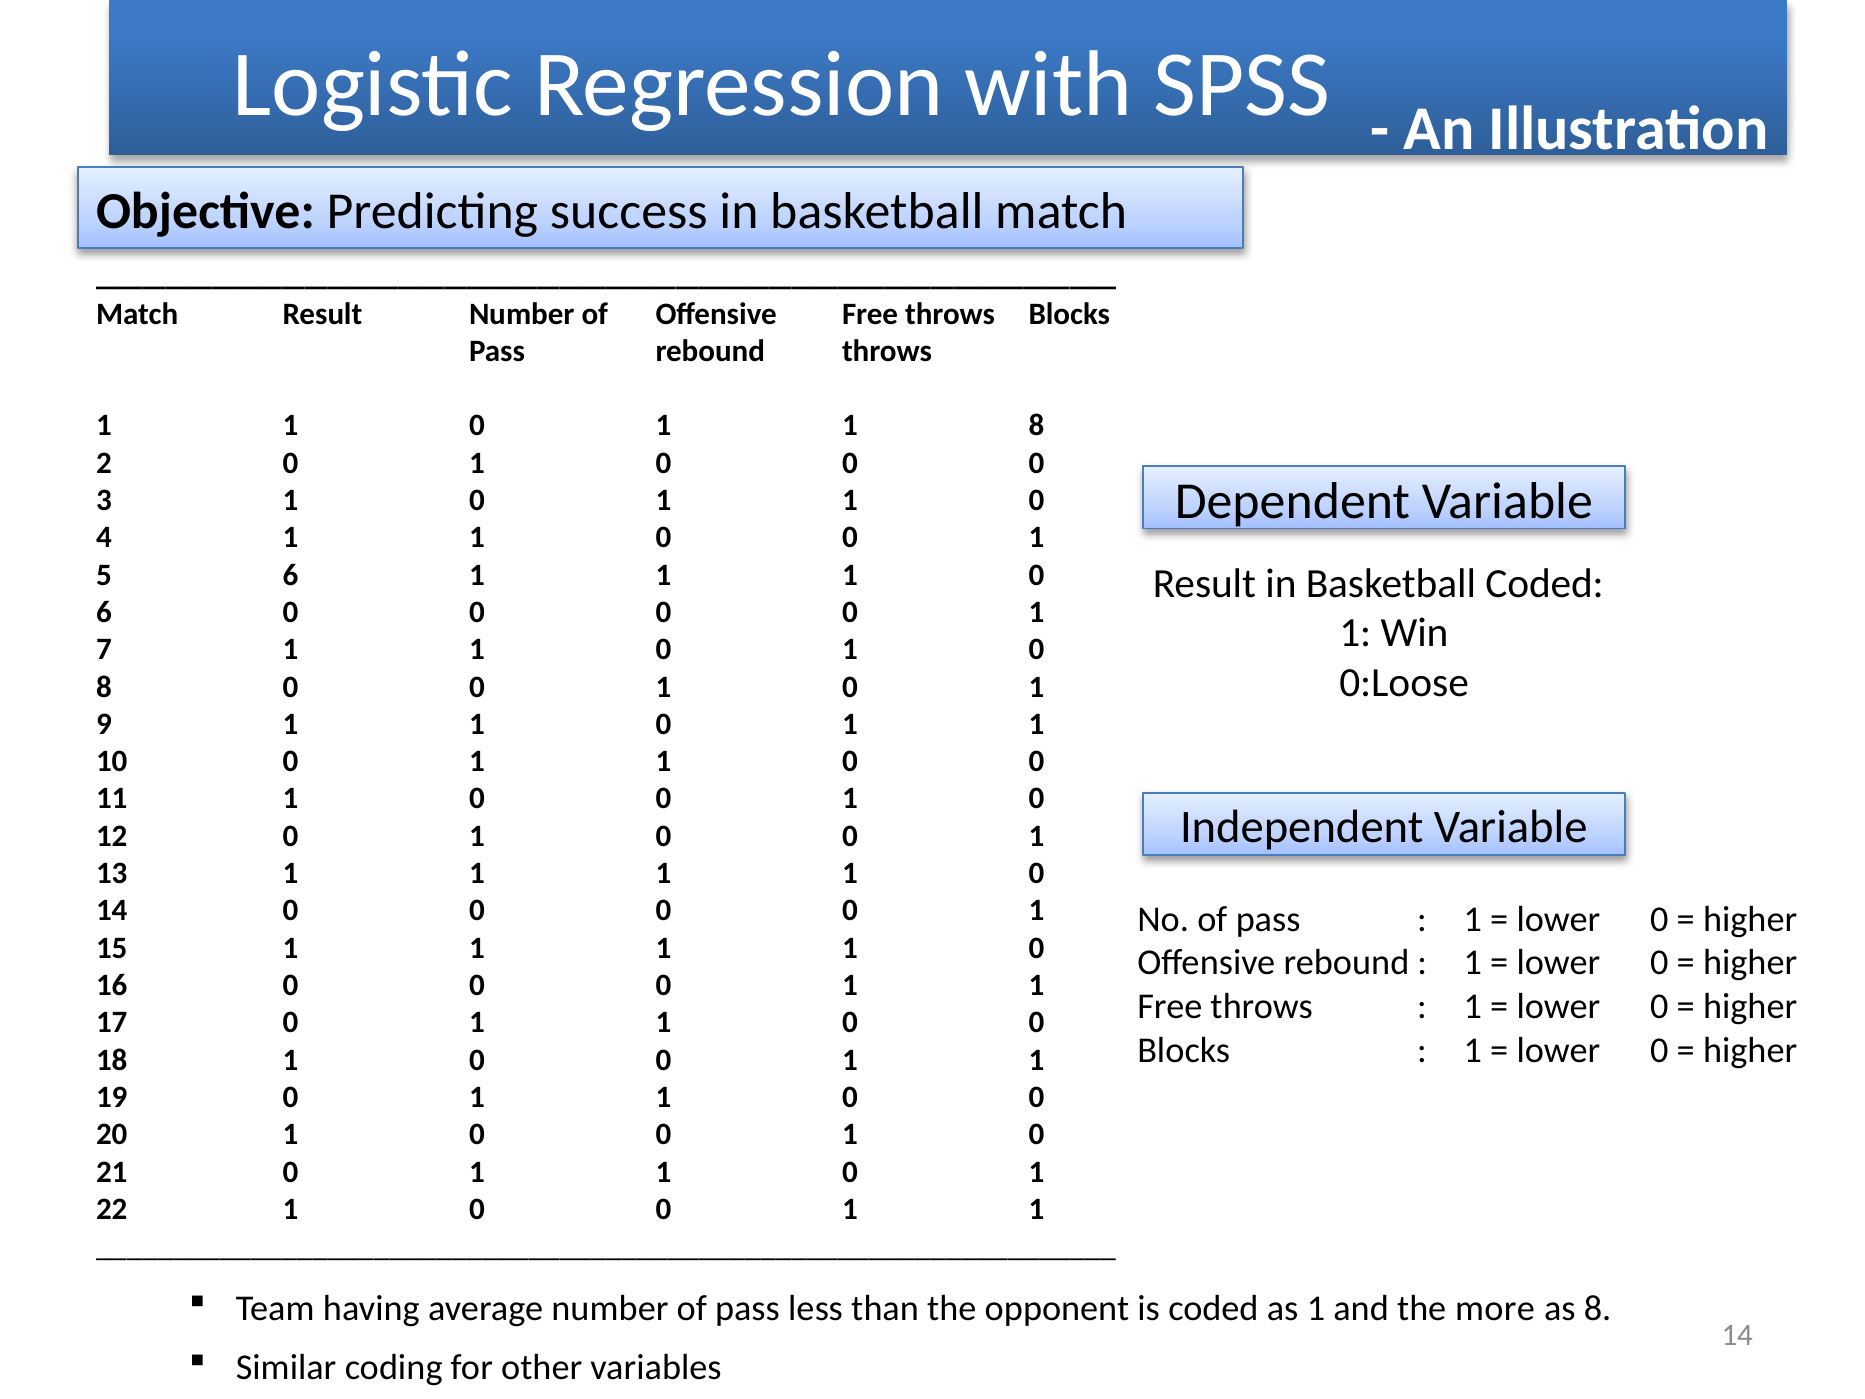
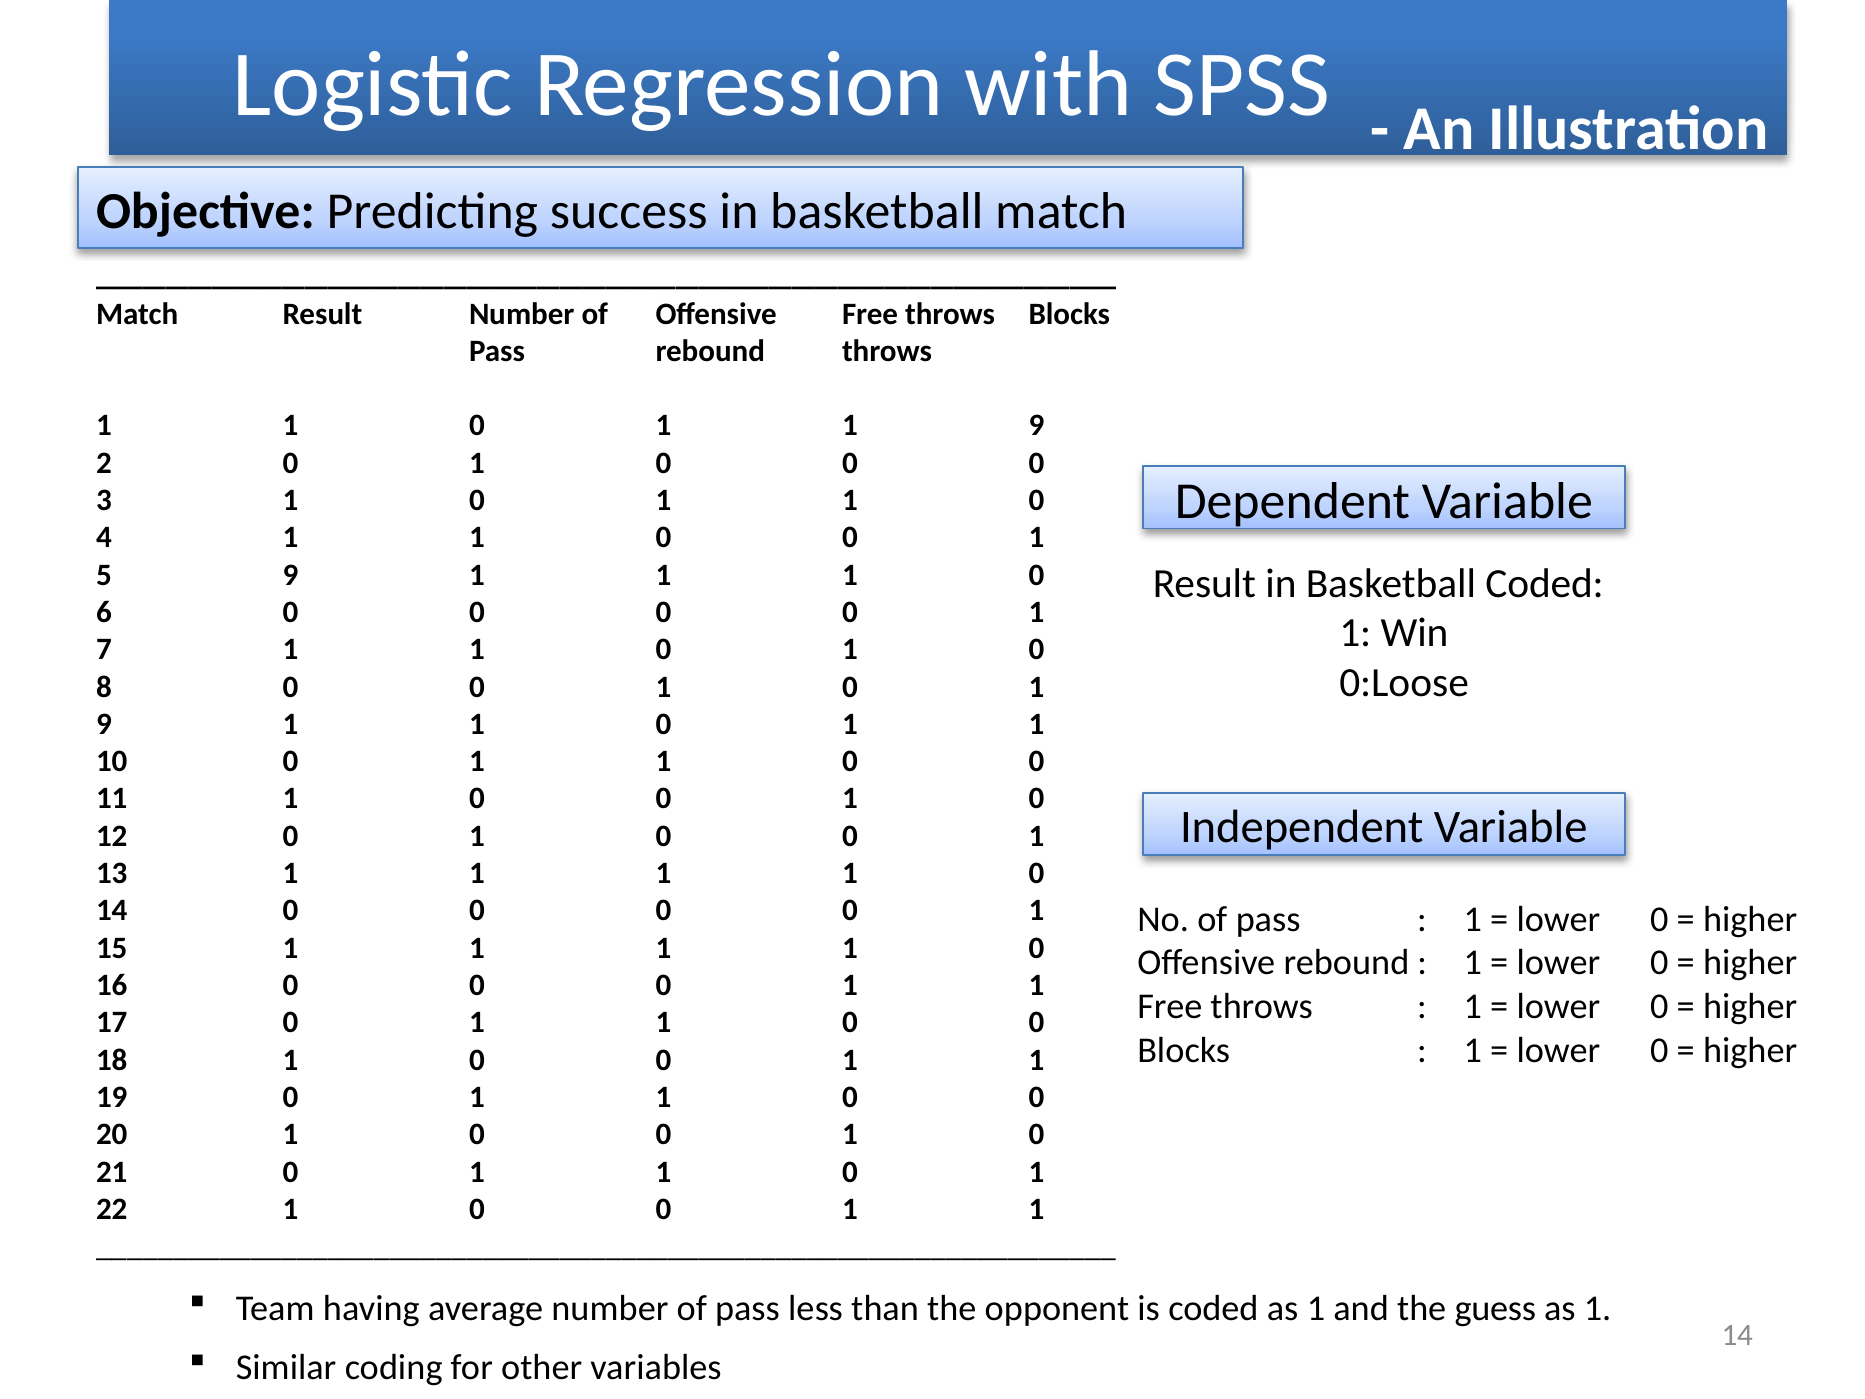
1 1 8: 8 -> 9 (1036, 426)
5 6: 6 -> 9 (290, 575)
more: more -> guess (1495, 1308)
8: 8 -> 1 (1598, 1308)
